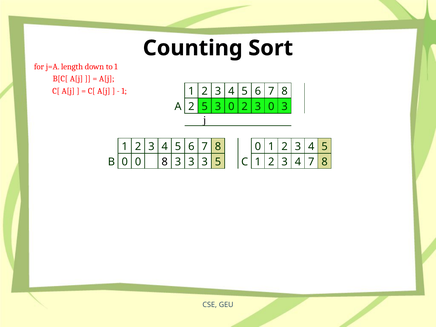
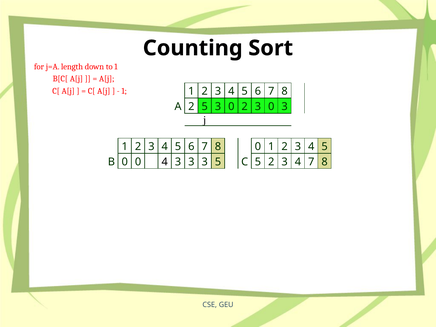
0 8: 8 -> 4 (165, 162)
C 1: 1 -> 5 (258, 162)
